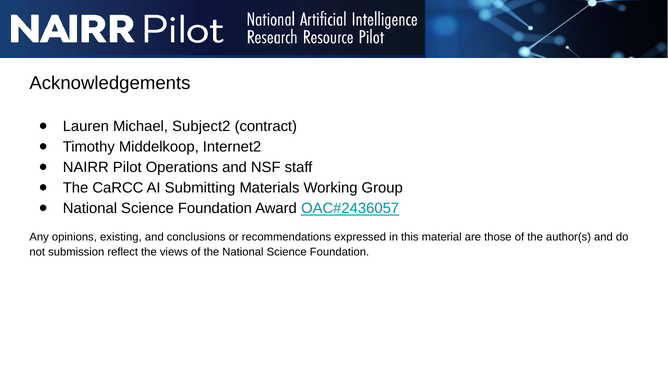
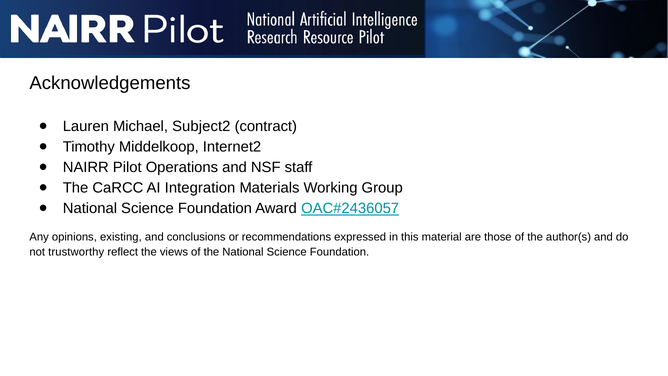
Submitting: Submitting -> Integration (200, 188)
submission: submission -> trustworthy (76, 252)
